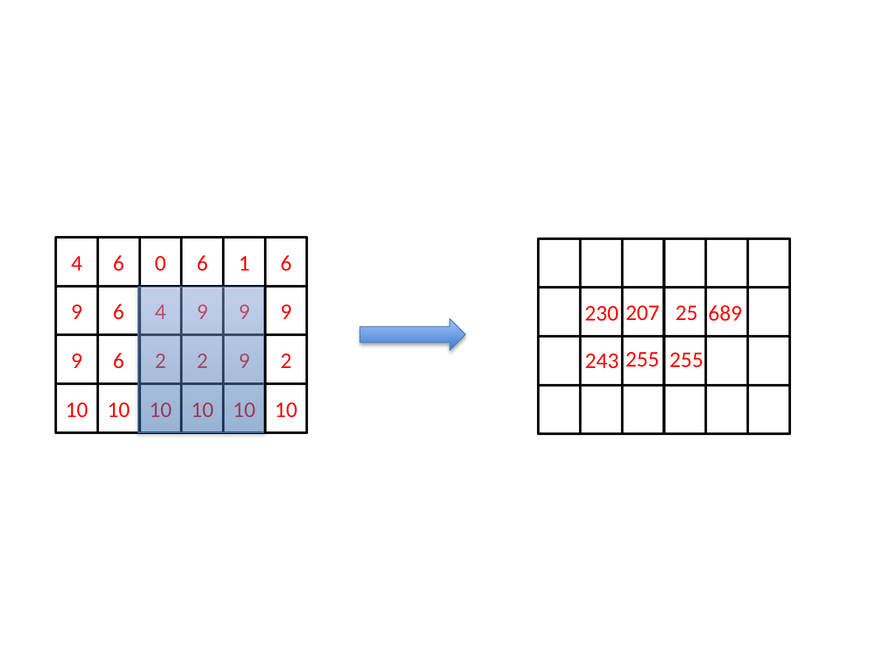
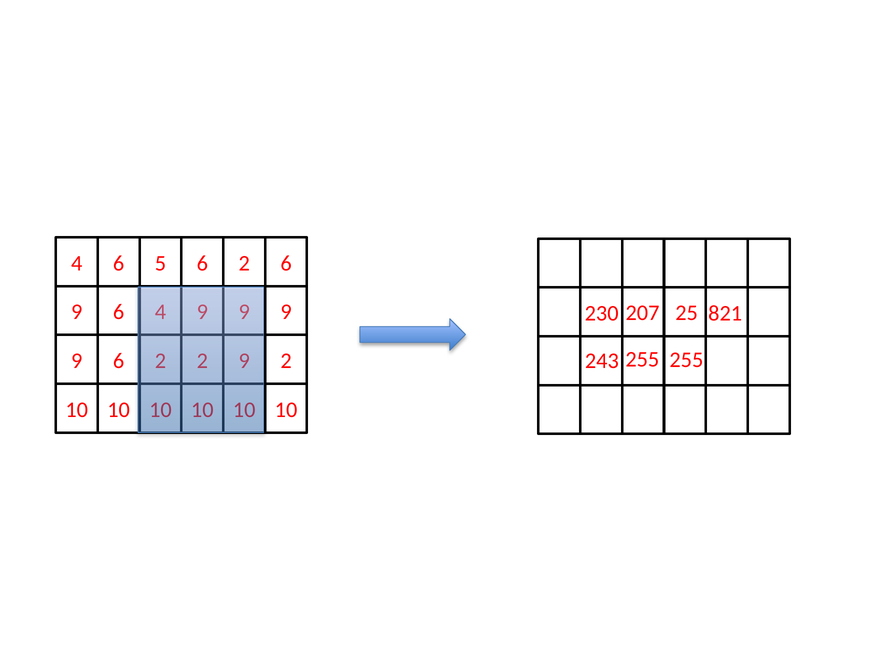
0: 0 -> 5 (160, 263)
1: 1 -> 2 (244, 263)
689: 689 -> 821 (725, 313)
